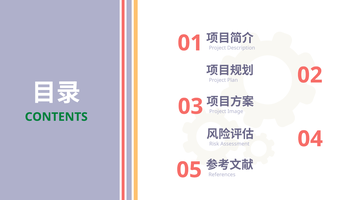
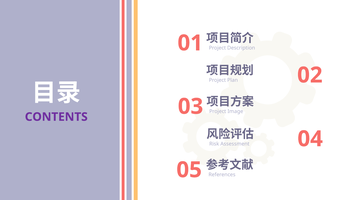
CONTENTS colour: green -> purple (56, 117)
